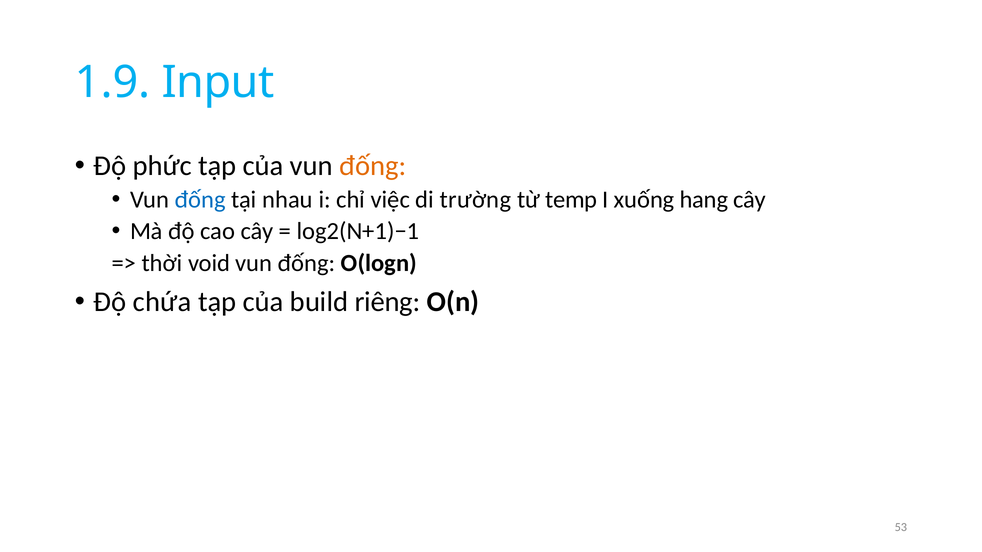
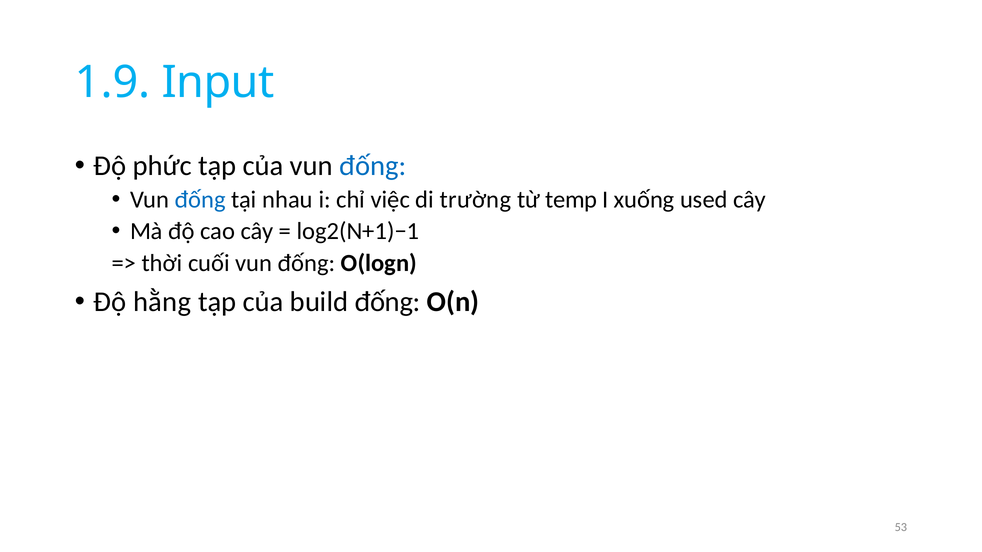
đống colour: orange -> blue (373, 166)
hang: hang -> used (704, 200)
void: void -> cuối (209, 263)
chứa: chứa -> hằng (162, 302)
build riêng: riêng -> đống (387, 302)
